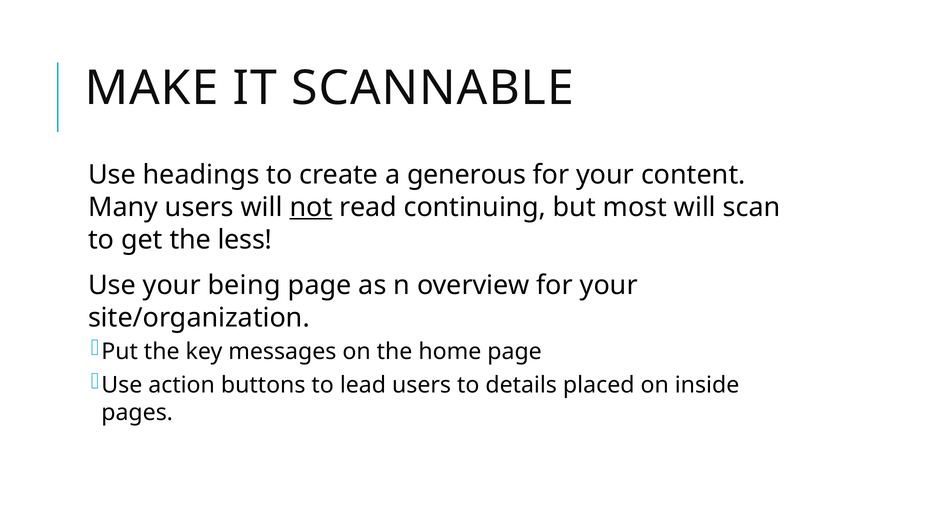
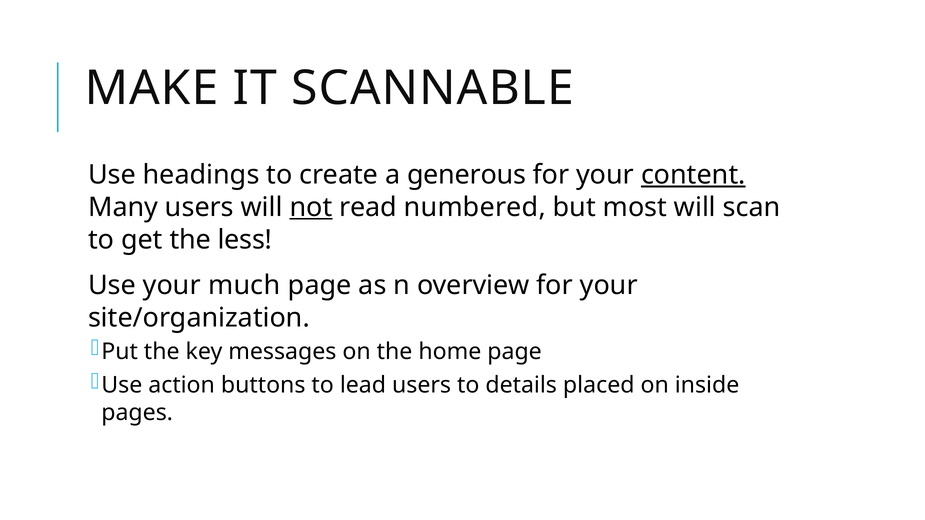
content underline: none -> present (693, 175)
continuing: continuing -> numbered (475, 207)
being: being -> much (244, 286)
